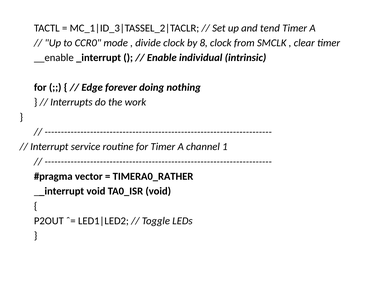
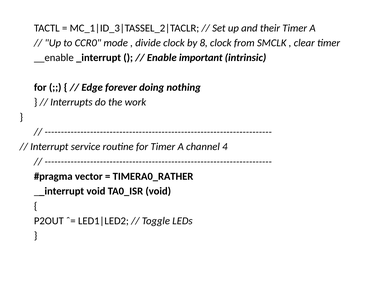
tend: tend -> their (270, 28)
individual: individual -> important (201, 58)
1: 1 -> 4 (225, 147)
